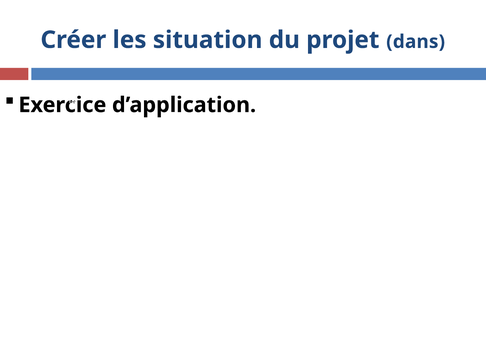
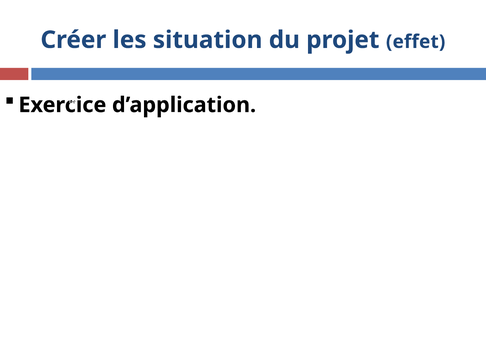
dans: dans -> effet (416, 42)
